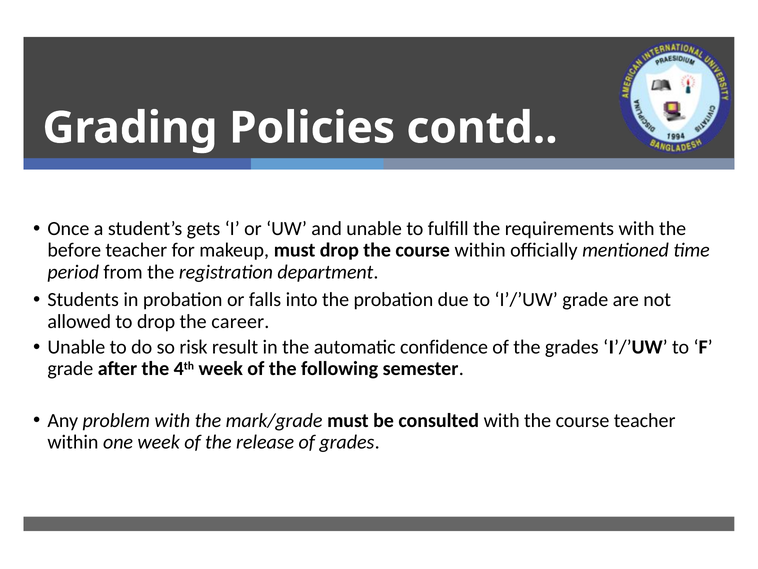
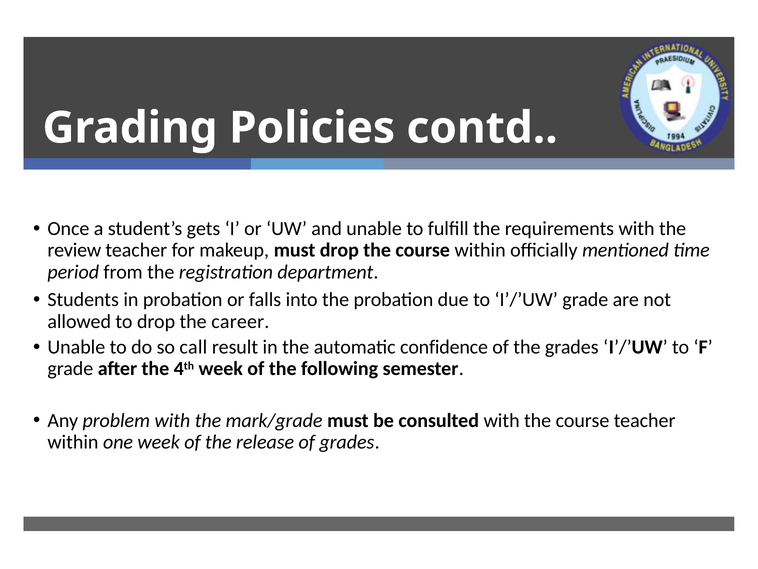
before: before -> review (74, 250)
risk: risk -> call (193, 347)
